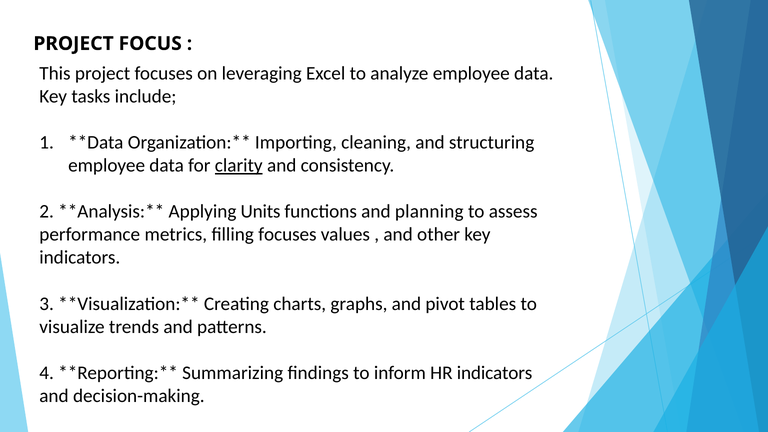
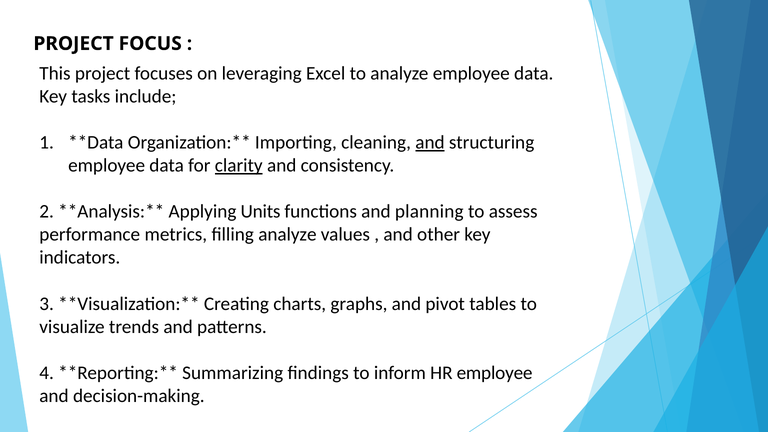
and underline: none -> present (430, 142)
filling focuses: focuses -> analyze (287, 235)
HR indicators: indicators -> employee (495, 373)
